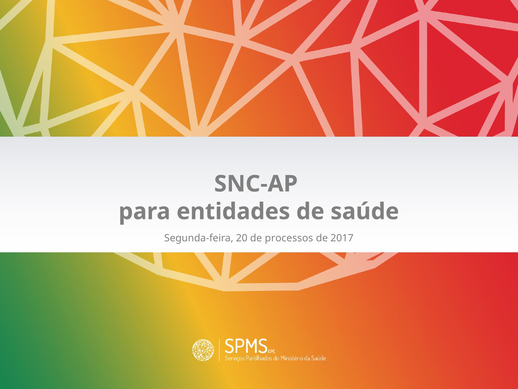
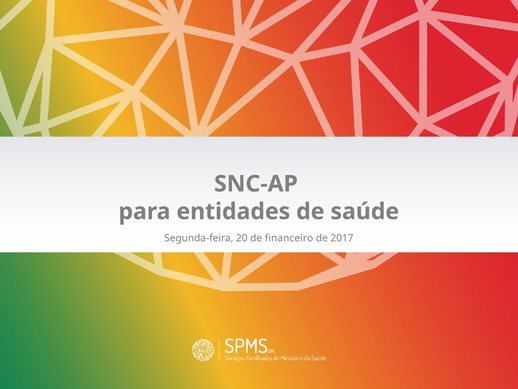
processos: processos -> financeiro (289, 238)
